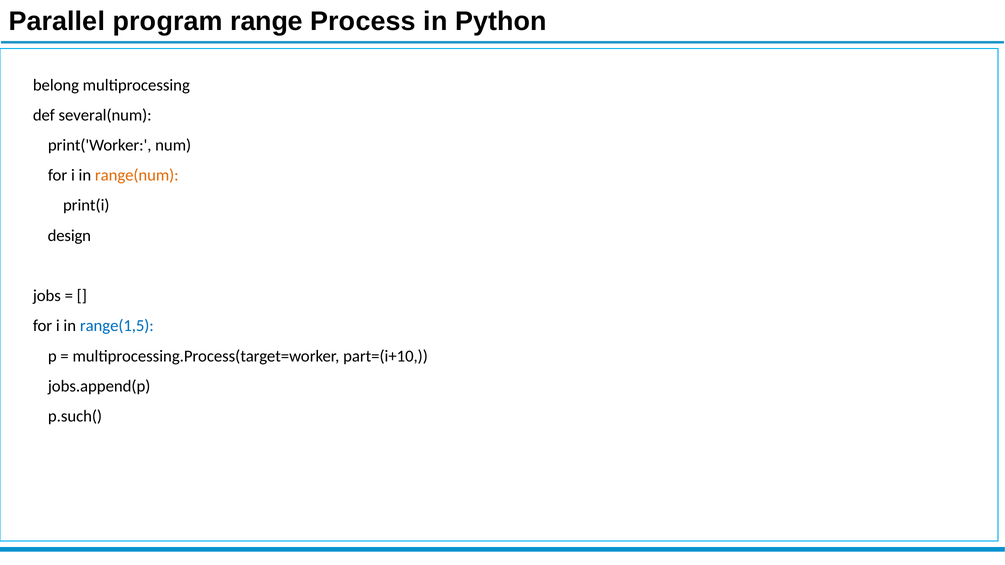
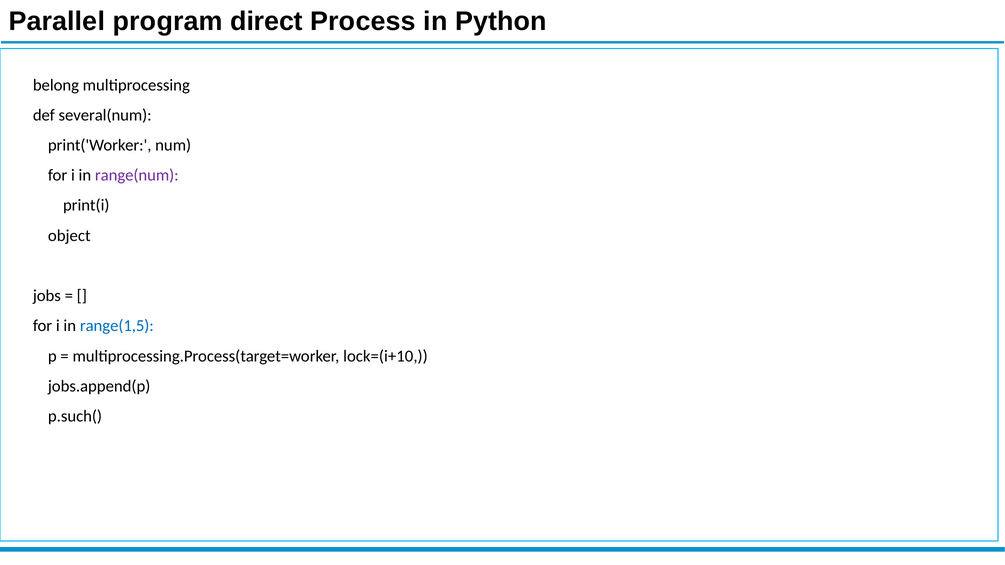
range: range -> direct (267, 22)
range(num colour: orange -> purple (137, 175)
design: design -> object (69, 236)
part=(i+10: part=(i+10 -> lock=(i+10 (385, 356)
